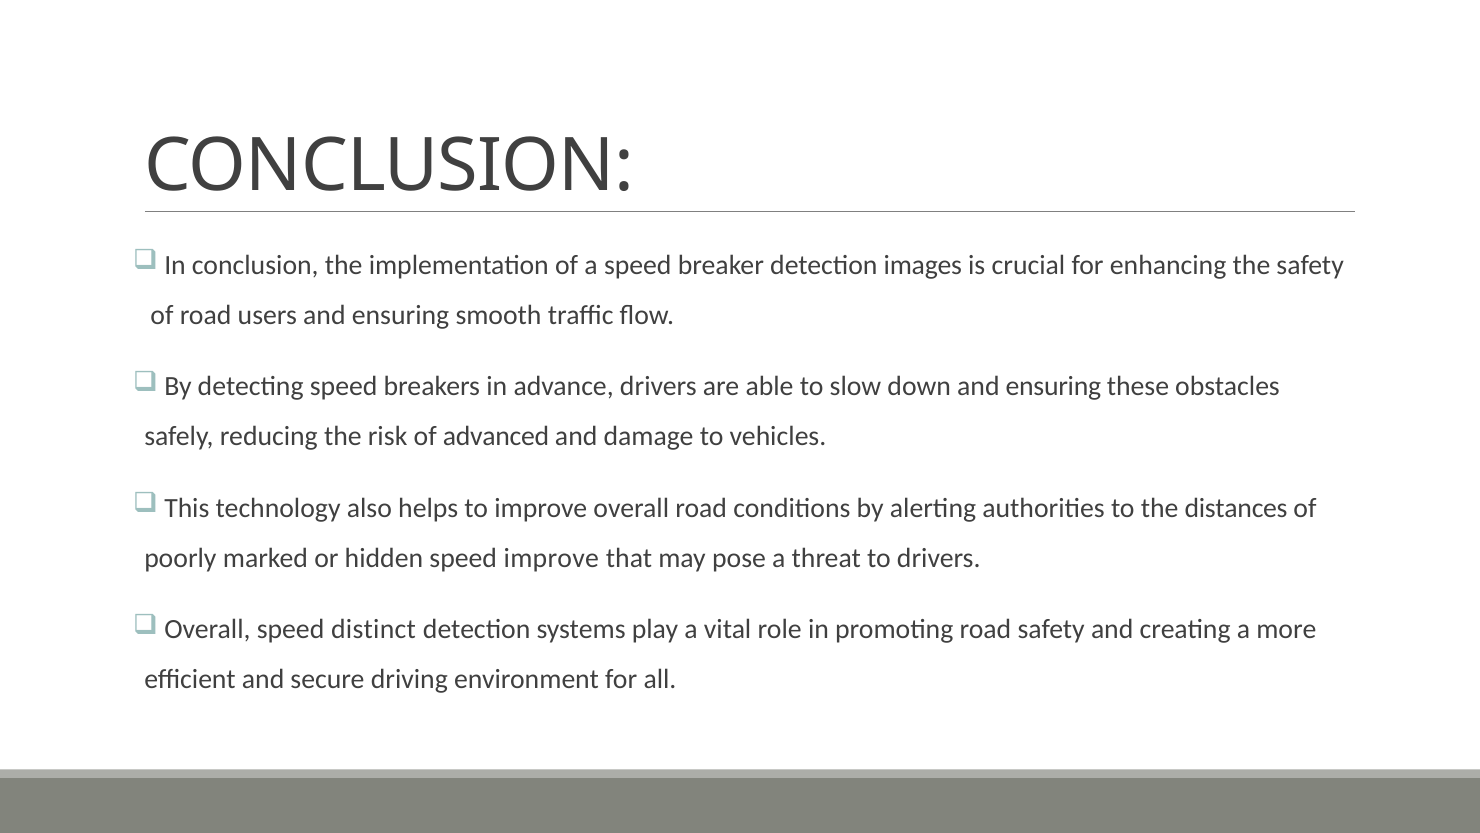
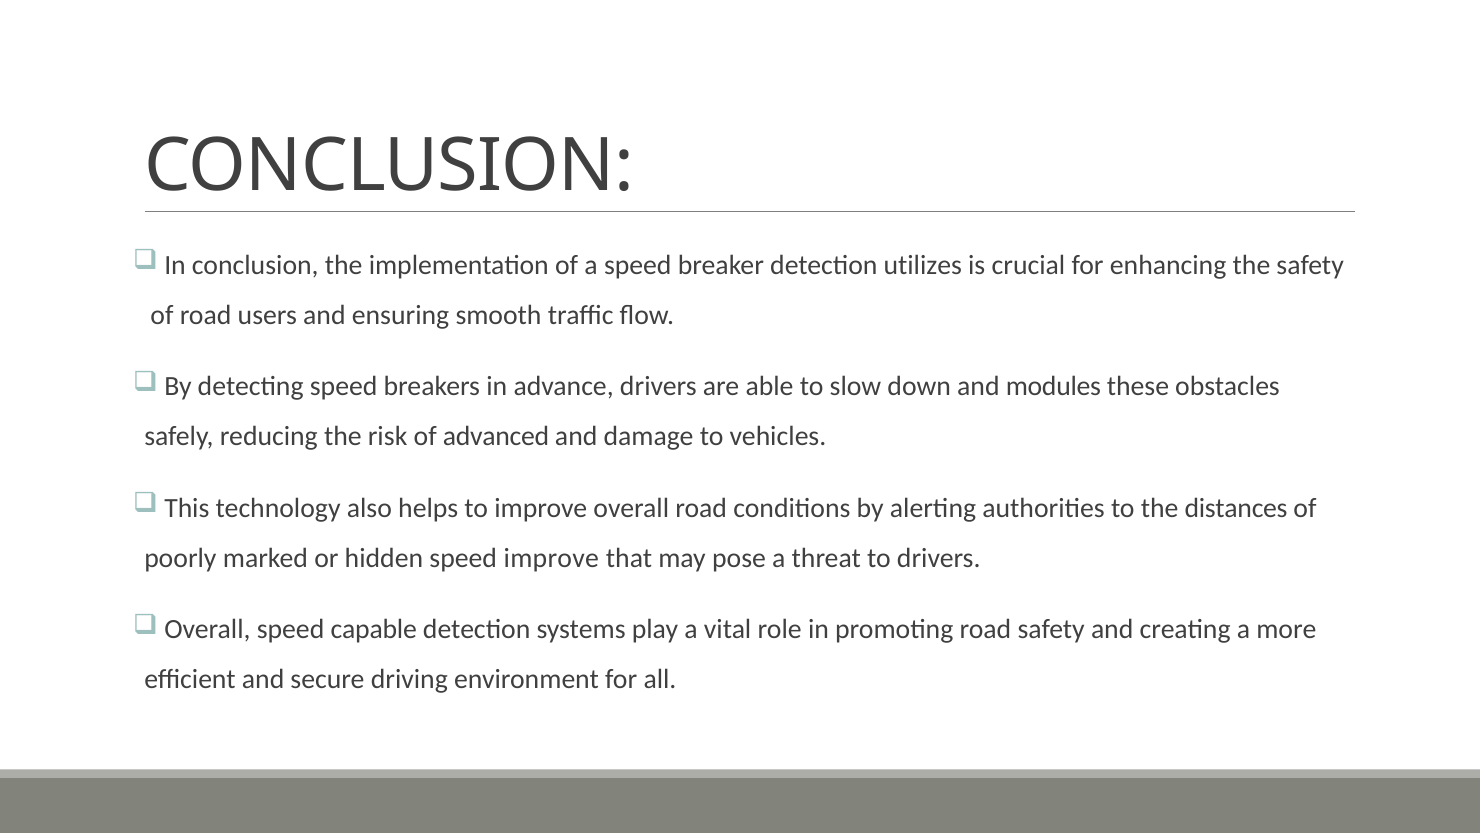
images: images -> utilizes (923, 265)
down and ensuring: ensuring -> modules (1053, 386)
distinct: distinct -> capable (374, 629)
